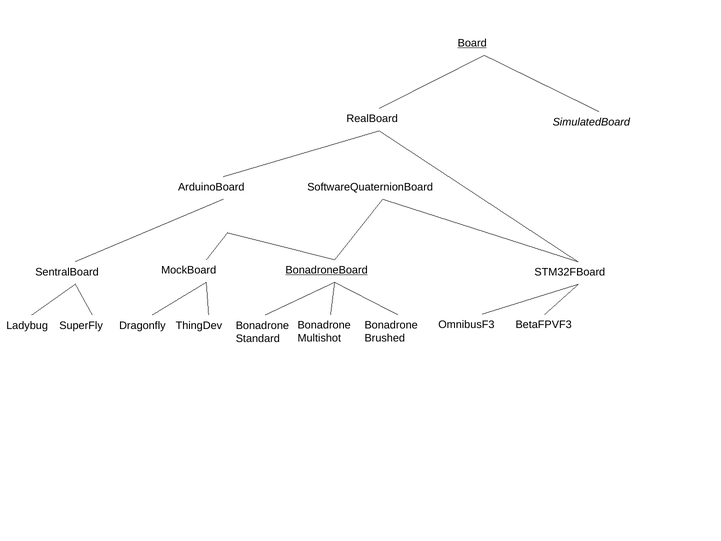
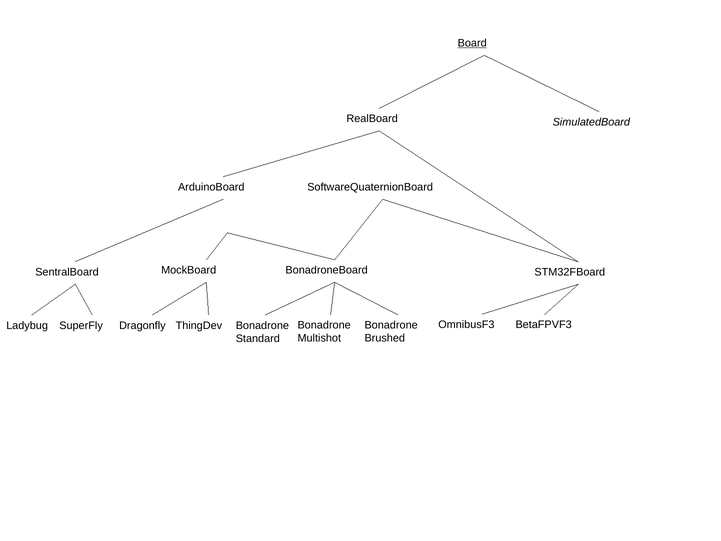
BonadroneBoard underline: present -> none (327, 270)
